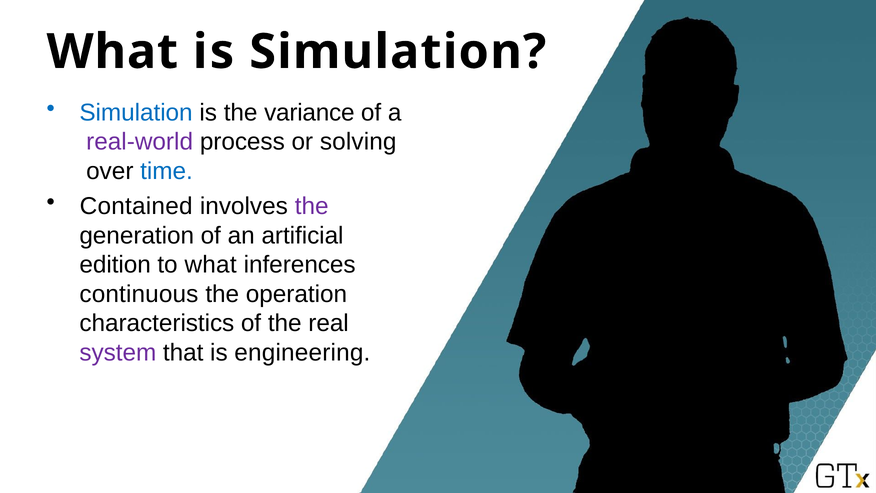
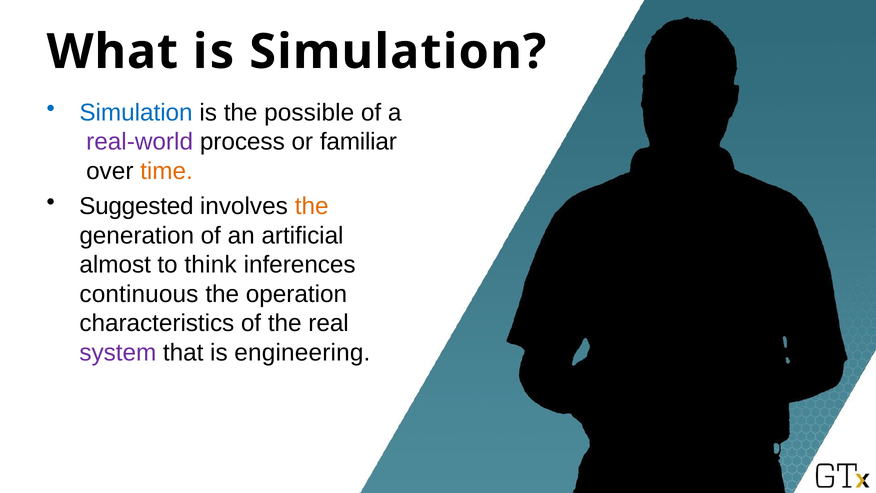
variance: variance -> possible (309, 113)
solving: solving -> familiar (358, 142)
time colour: blue -> orange (167, 171)
Contained: Contained -> Suggested (136, 206)
the colour: purple -> orange (312, 206)
edition: edition -> almost (115, 265)
to what: what -> think (211, 265)
